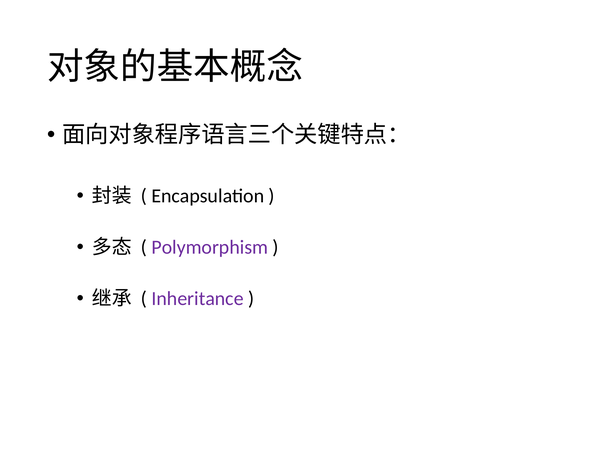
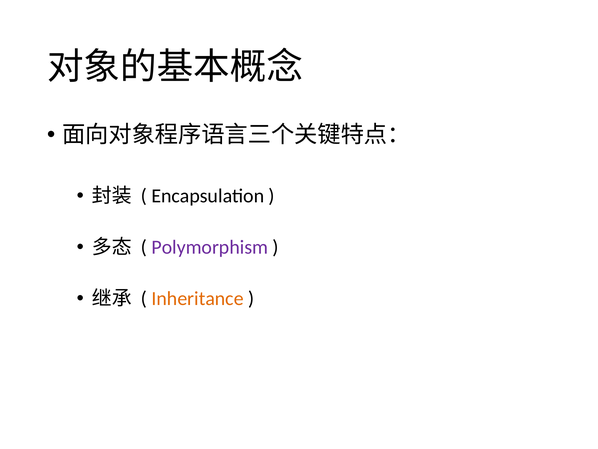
Inheritance colour: purple -> orange (198, 298)
